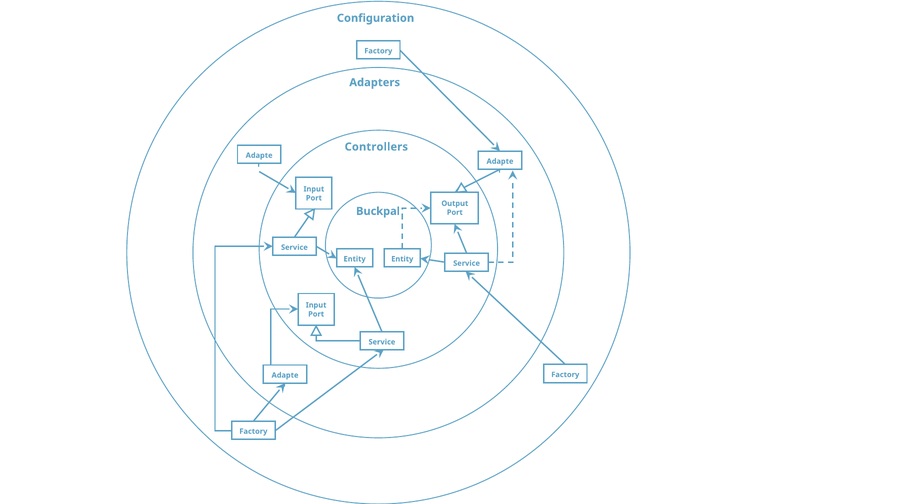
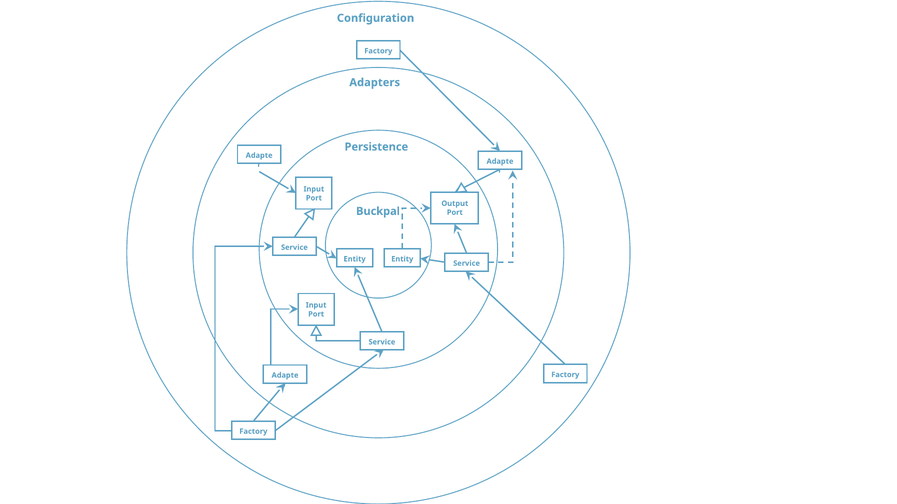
Controllers: Controllers -> Persistence (376, 147)
